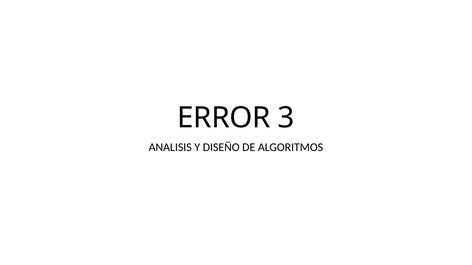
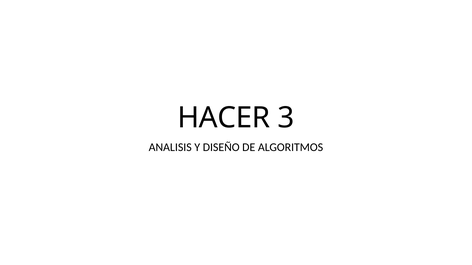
ERROR: ERROR -> HACER (224, 118)
